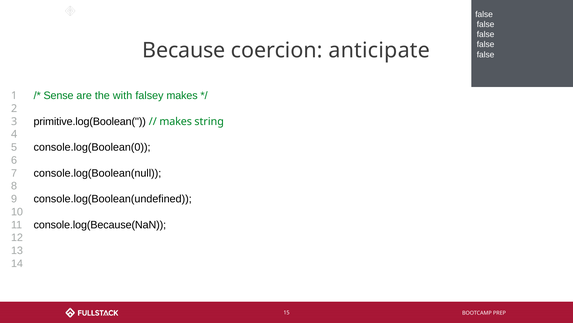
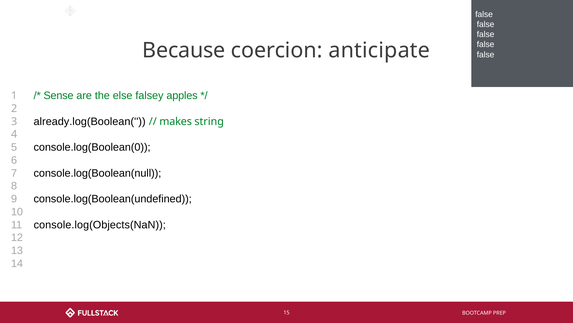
with: with -> else (123, 95)
falsey makes: makes -> apples (182, 95)
primitive.log(Boolean(: primitive.log(Boolean( -> already.log(Boolean( (90, 121)
console.log(Because(NaN: console.log(Because(NaN -> console.log(Objects(NaN (100, 224)
